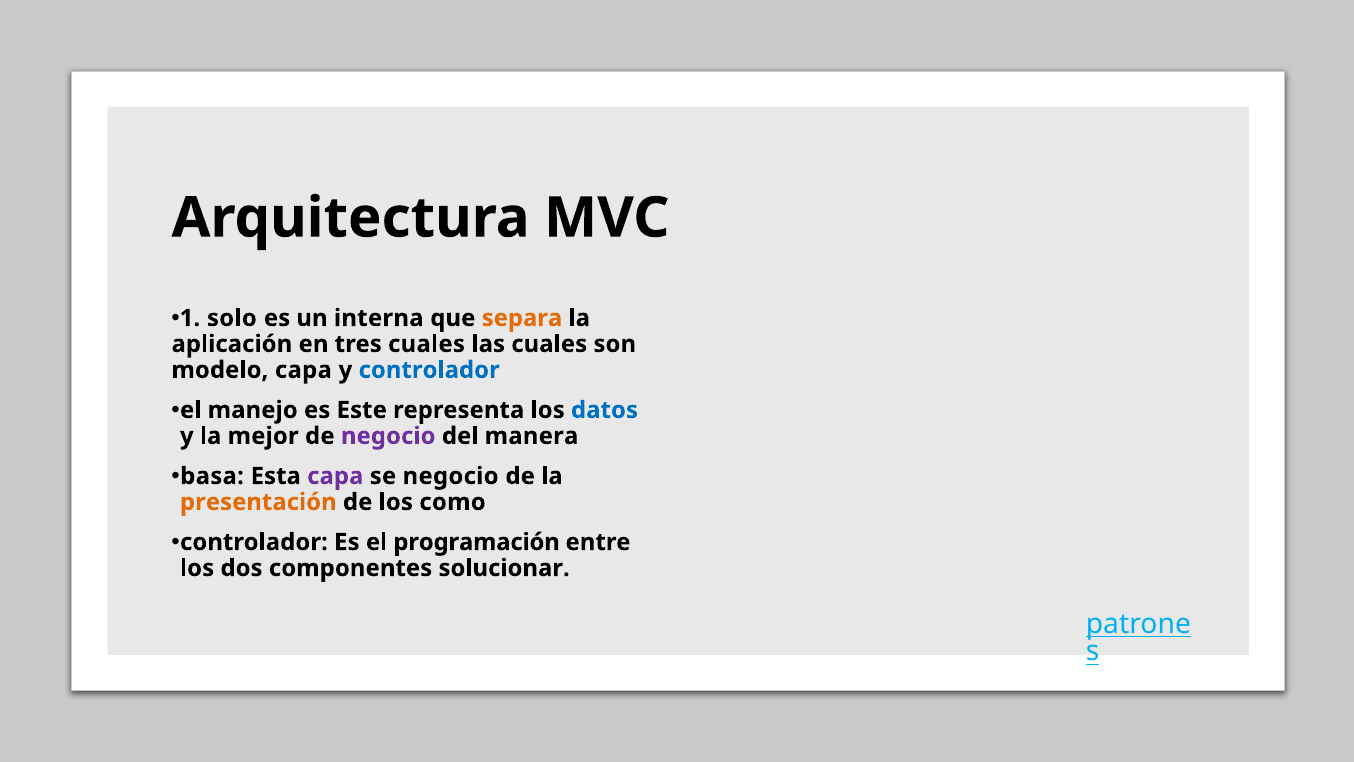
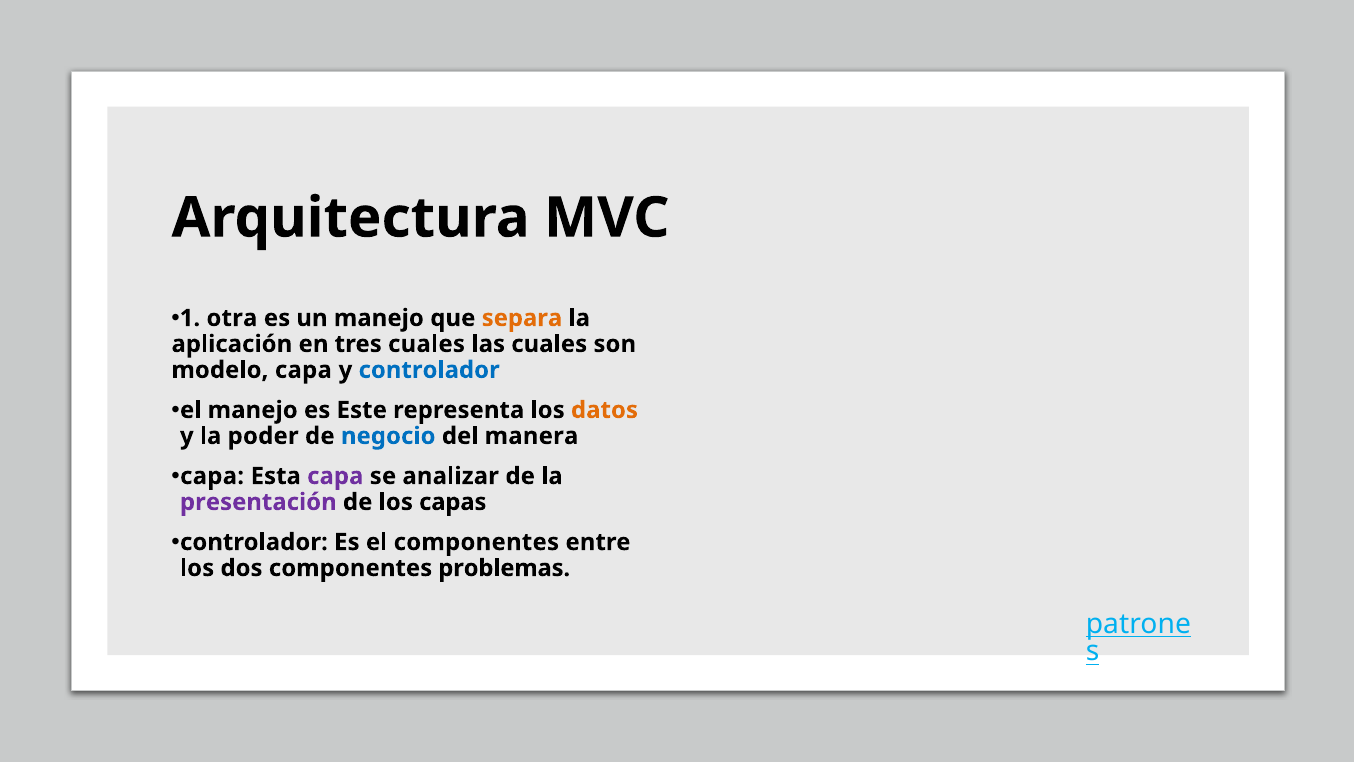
solo: solo -> otra (232, 318)
un interna: interna -> manejo (379, 318)
datos colour: blue -> orange (604, 410)
mejor: mejor -> poder (263, 436)
negocio colour: purple -> blue (388, 436)
basa: basa -> capa (212, 476)
se negocio: negocio -> analizar (451, 476)
presentación colour: orange -> purple (258, 502)
como: como -> capas (453, 502)
el programación: programación -> componentes (476, 542)
solucionar: solucionar -> problemas (504, 568)
